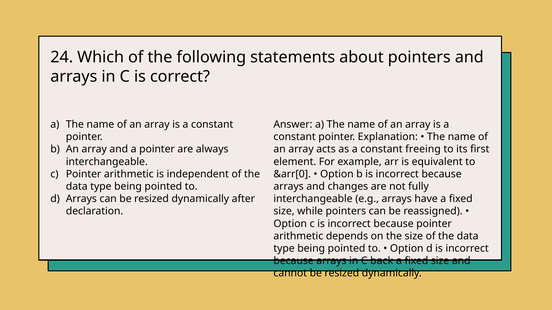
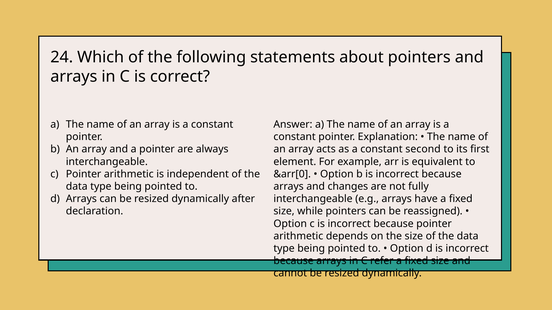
freeing: freeing -> second (423, 149)
back: back -> refer (382, 261)
